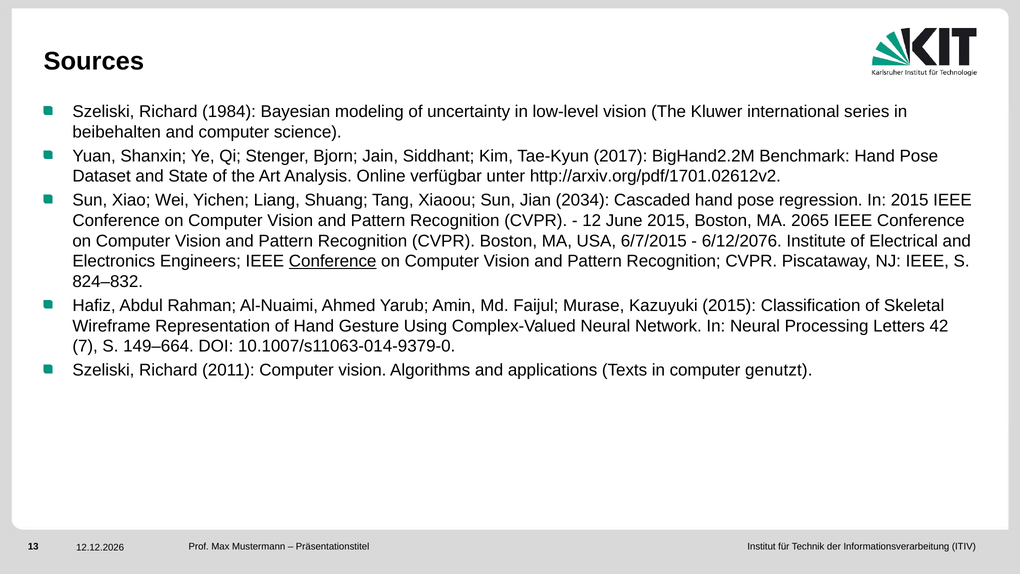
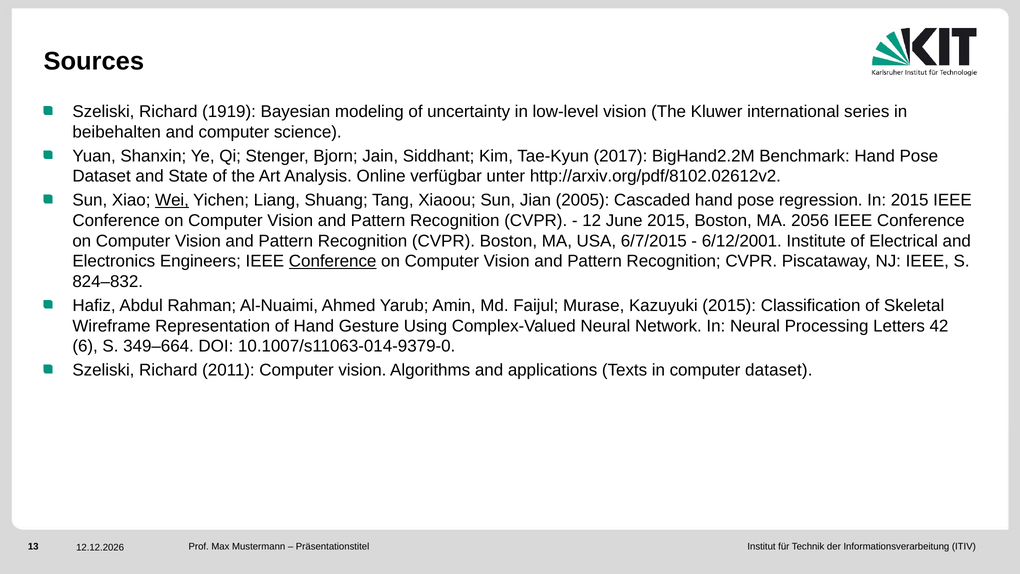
1984: 1984 -> 1919 (229, 112)
http://arxiv.org/pdf/1701.02612v2: http://arxiv.org/pdf/1701.02612v2 -> http://arxiv.org/pdf/8102.02612v2 (655, 176)
Wei underline: none -> present (172, 200)
2034: 2034 -> 2005 (583, 200)
2065: 2065 -> 2056 (810, 220)
6/12/2076: 6/12/2076 -> 6/12/2001 (742, 241)
7: 7 -> 6 (85, 346)
149–664: 149–664 -> 349–664 (159, 346)
computer genutzt: genutzt -> dataset (779, 370)
